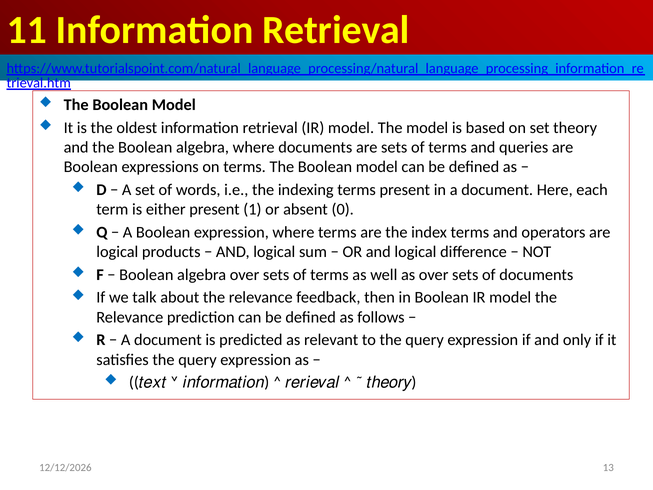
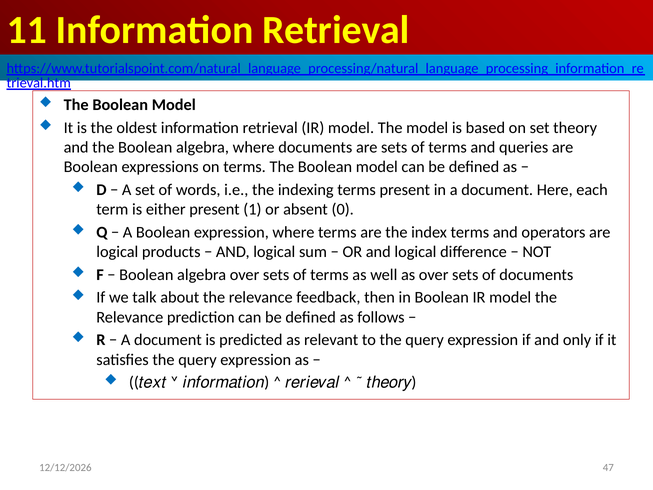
13: 13 -> 47 (608, 468)
